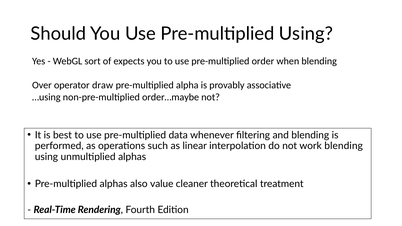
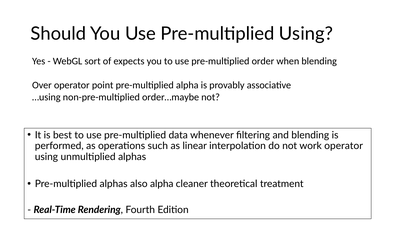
draw: draw -> point (103, 85)
work blending: blending -> operator (344, 146)
also value: value -> alpha (162, 184)
